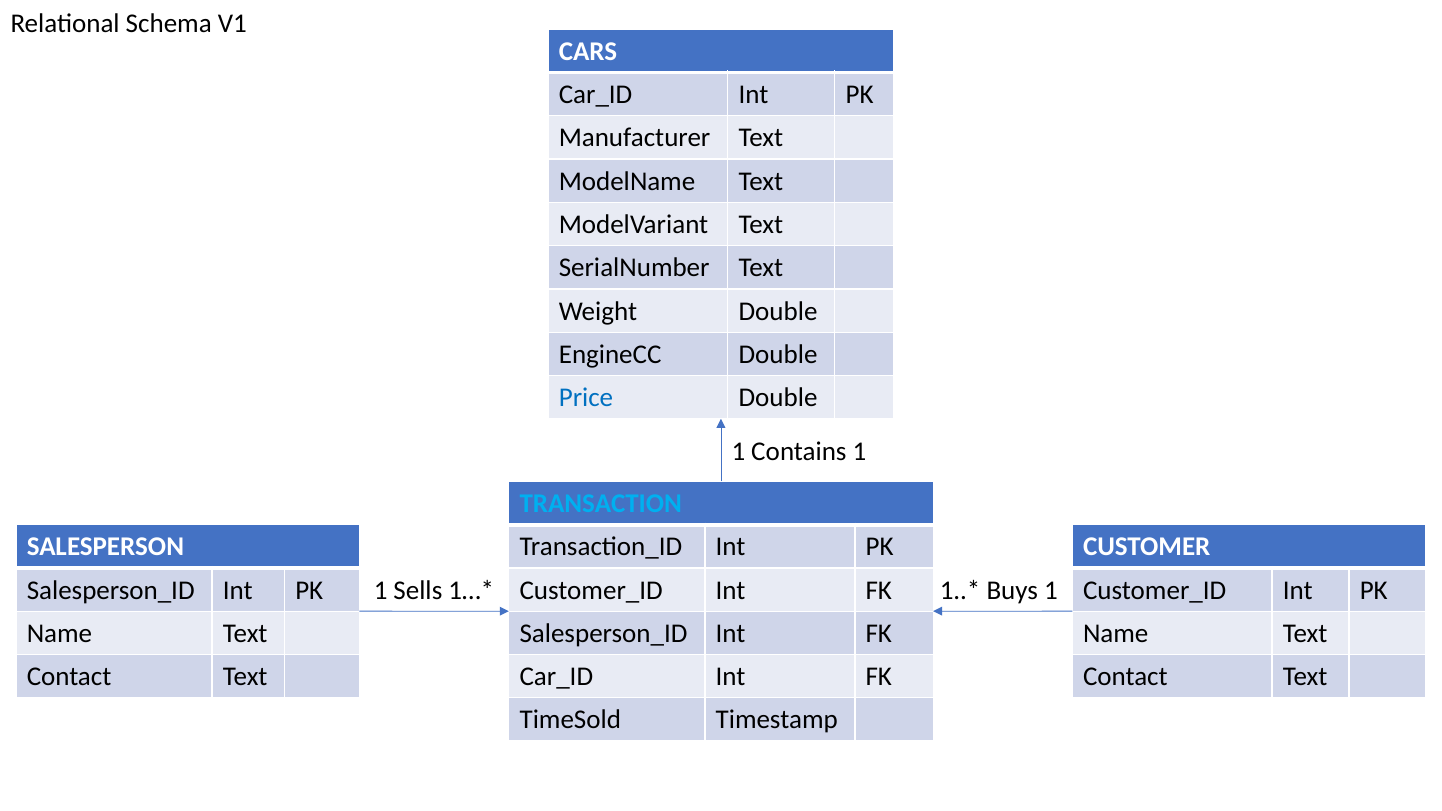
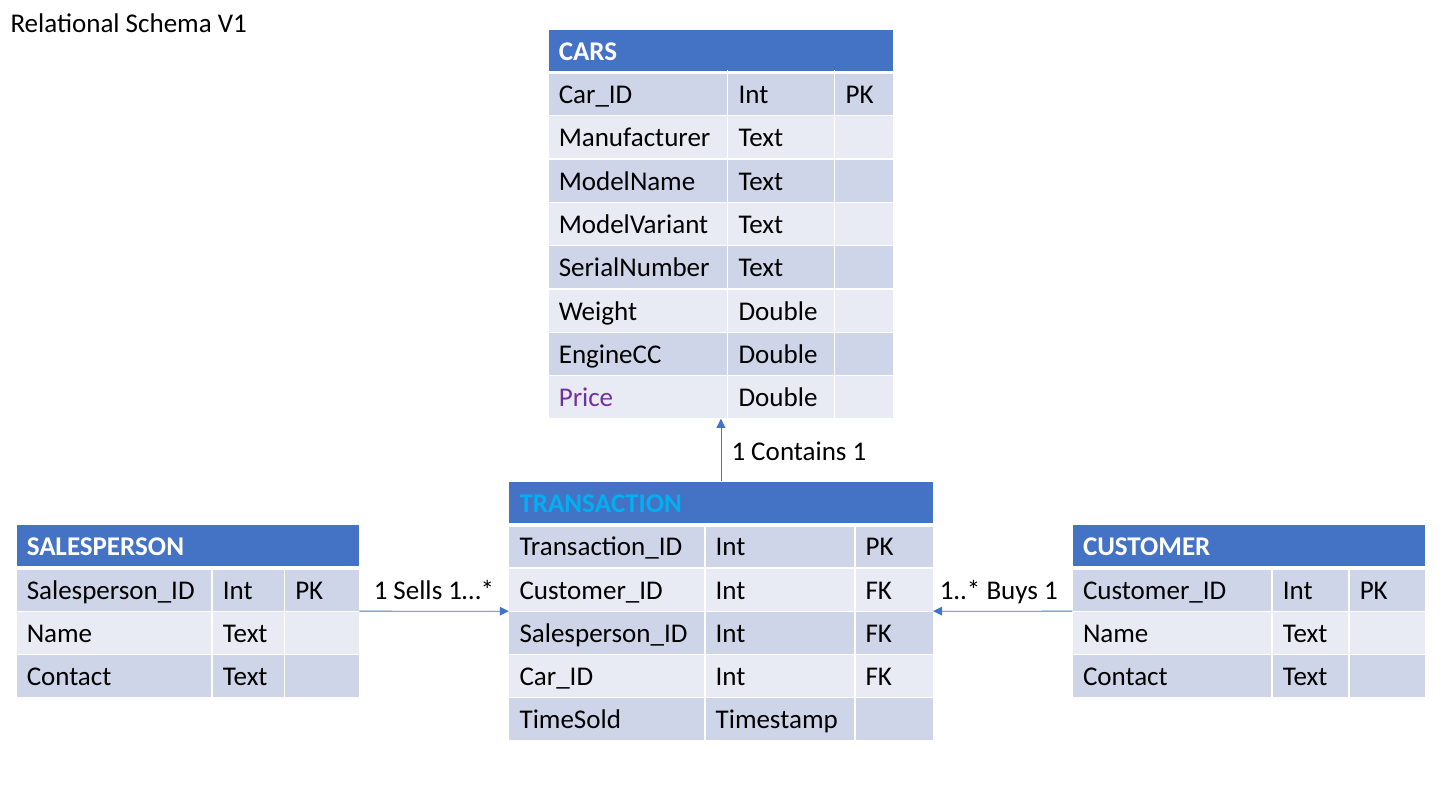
Price colour: blue -> purple (586, 398)
